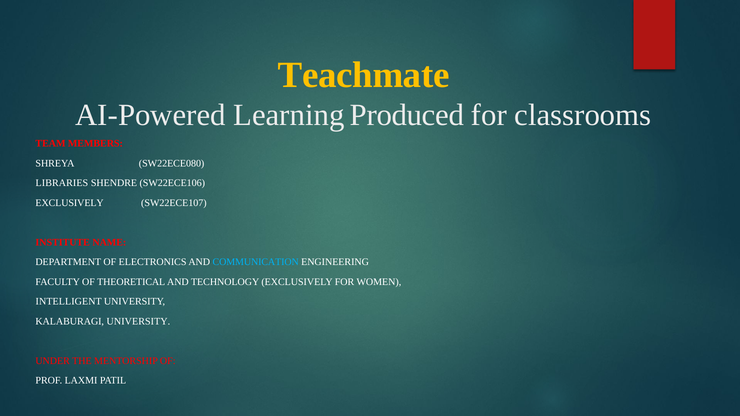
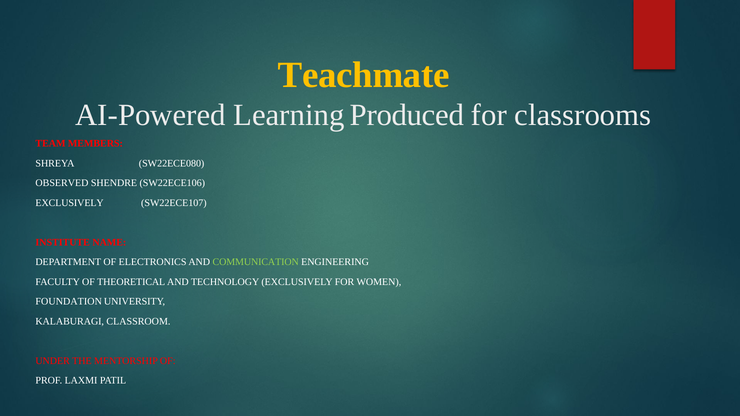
LIBRARIES: LIBRARIES -> OBSERVED (62, 183)
COMMUNICATION colour: light blue -> light green (256, 262)
INTELLIGENT: INTELLIGENT -> FOUNDATION (69, 302)
KALABURAGI UNIVERSITY: UNIVERSITY -> CLASSROOM (138, 322)
